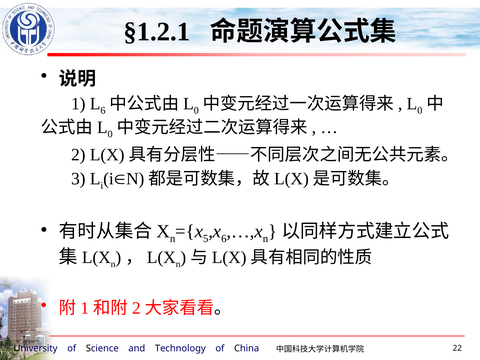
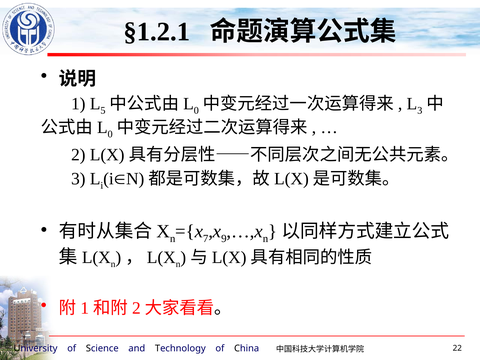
6: 6 -> 5 (103, 111)
0: 0 -> 3 (420, 111)
5: 5 -> 7 (206, 239)
6: 6 -> 9 (224, 239)
